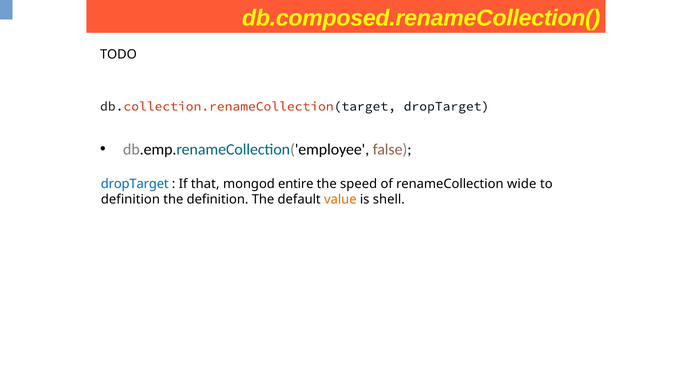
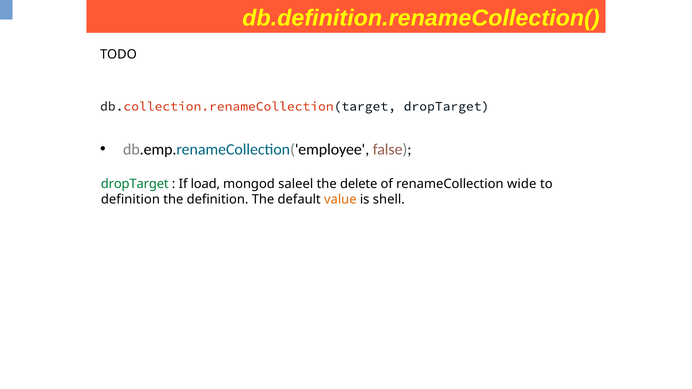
db.composed.renameCollection(: db.composed.renameCollection( -> db.definition.renameCollection( (421, 18)
dropTarget colour: blue -> green (135, 184)
that: that -> load (205, 184)
entire: entire -> saleel (296, 184)
speed: speed -> delete (359, 184)
